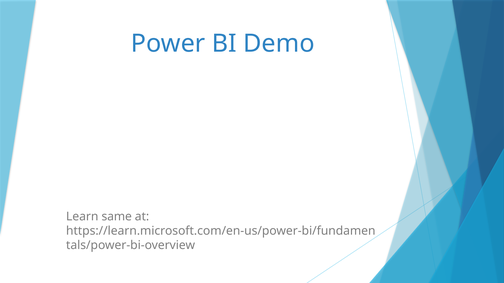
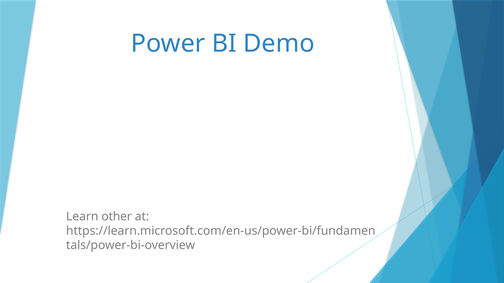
same: same -> other (117, 217)
